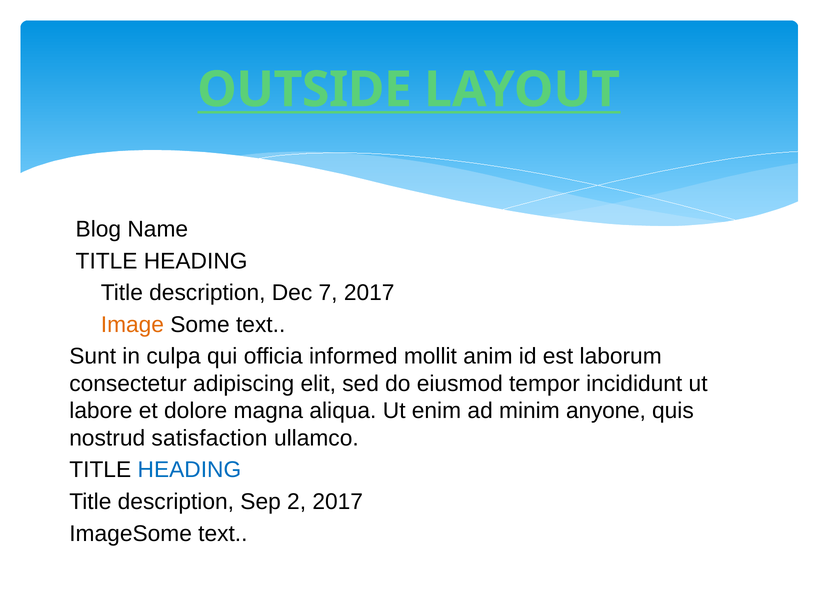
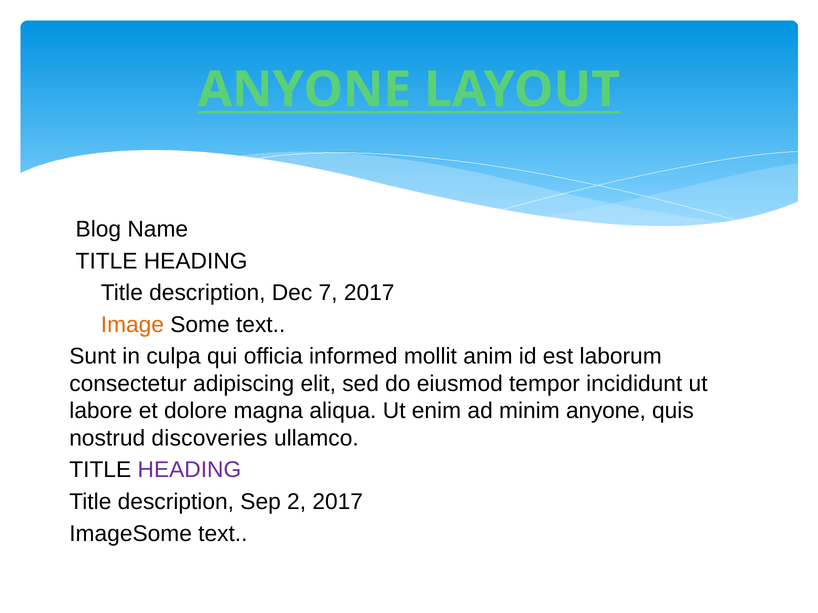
OUTSIDE: OUTSIDE -> ANYONE (304, 90)
satisfaction: satisfaction -> discoveries (209, 439)
HEADING colour: blue -> purple (189, 470)
